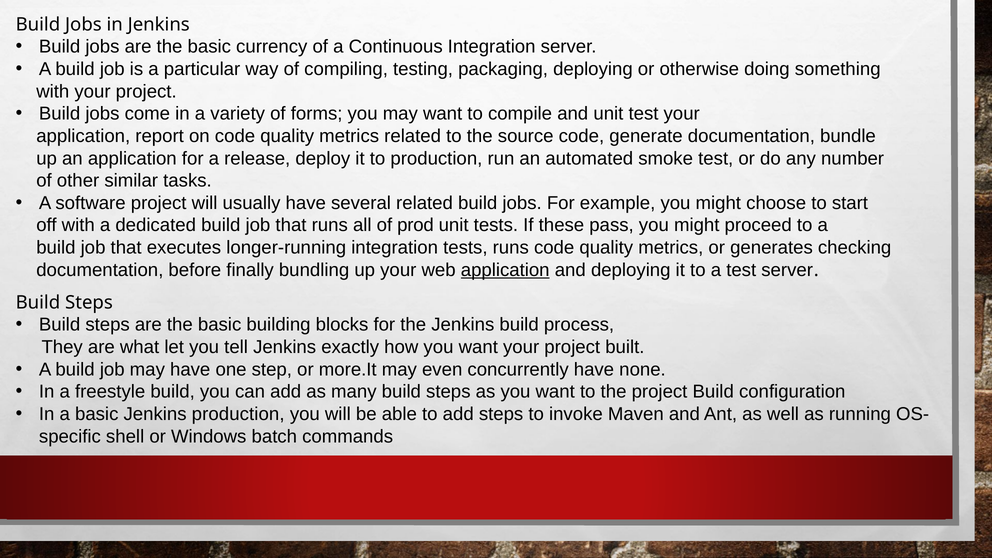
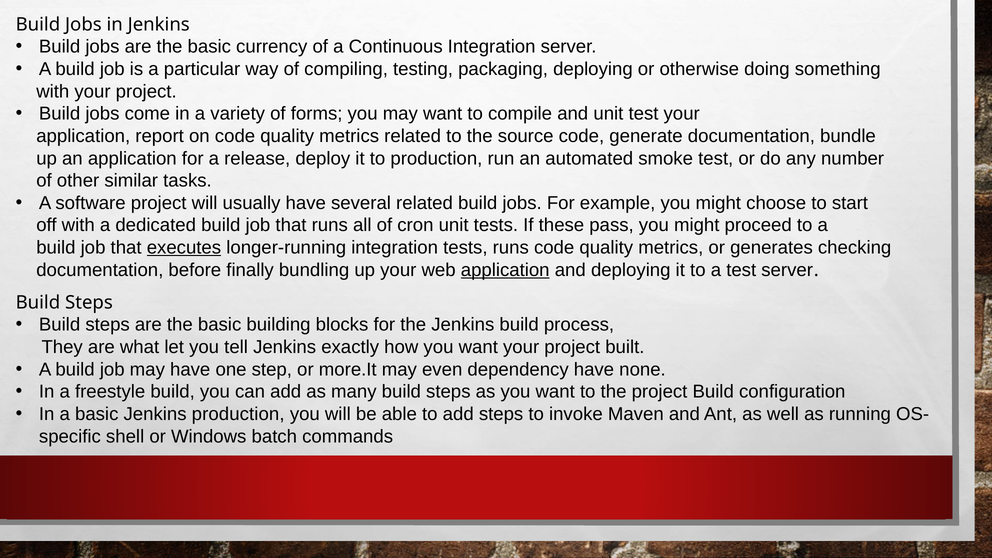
prod: prod -> cron (415, 225)
executes underline: none -> present (184, 248)
concurrently: concurrently -> dependency (518, 369)
